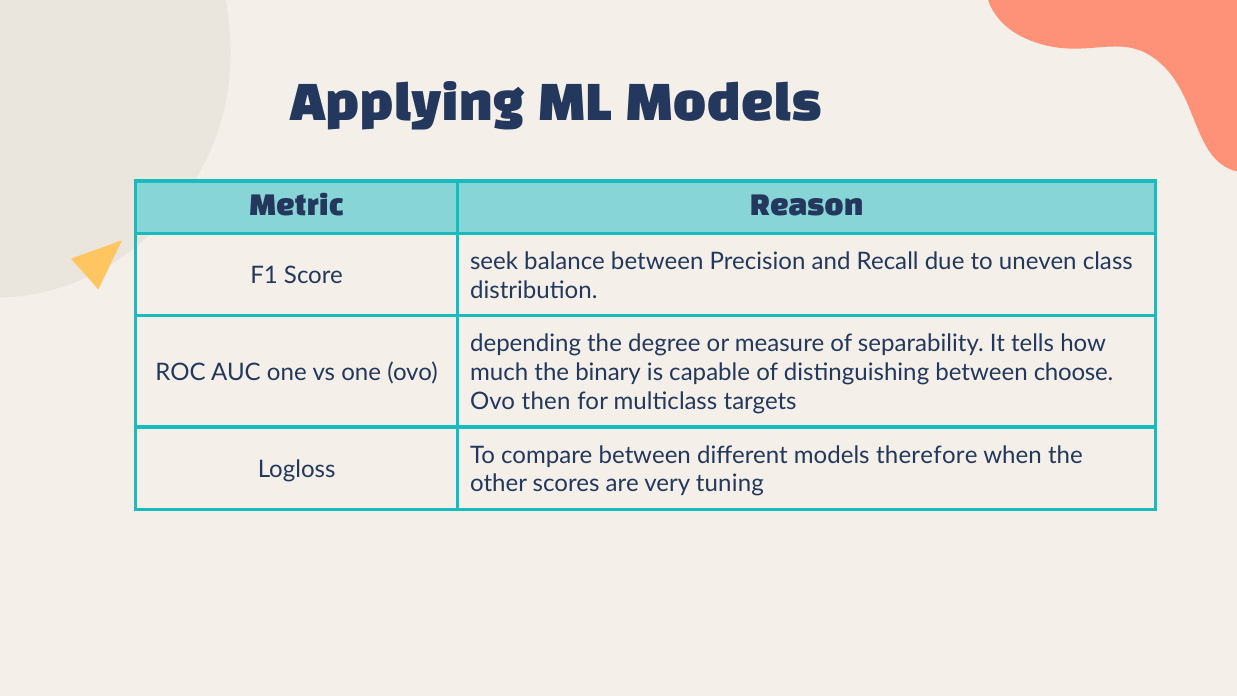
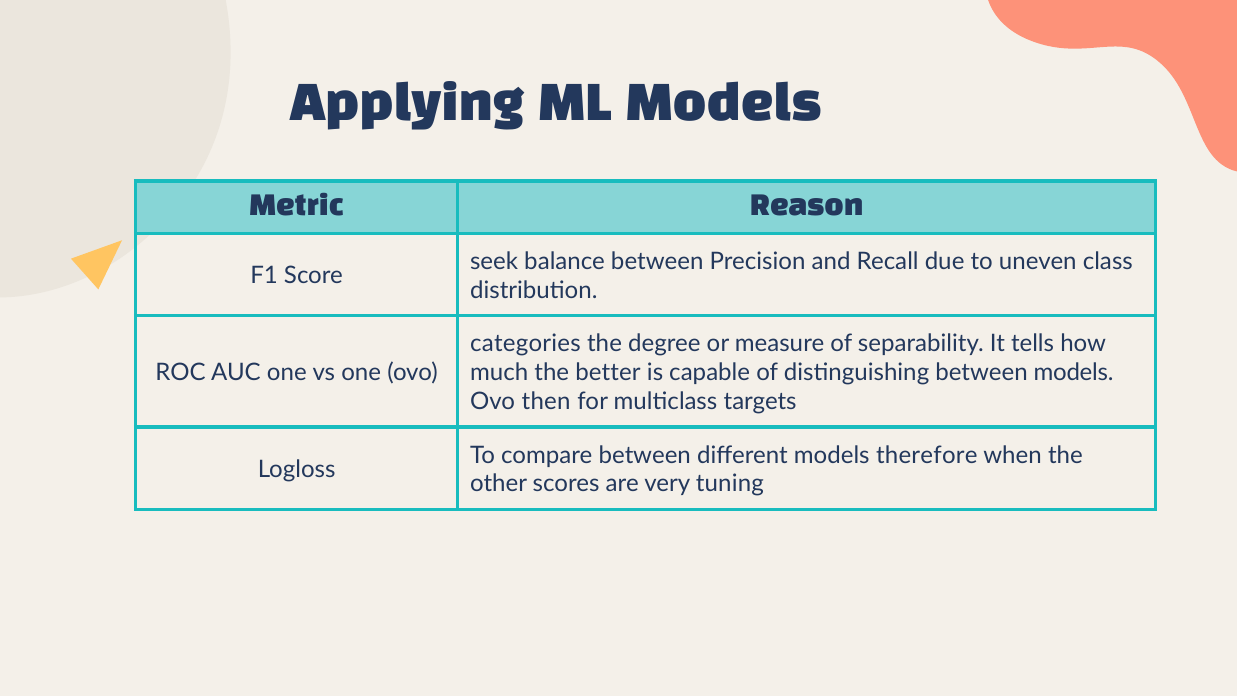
depending: depending -> categories (525, 344)
binary: binary -> better (608, 373)
between choose: choose -> models (1074, 373)
